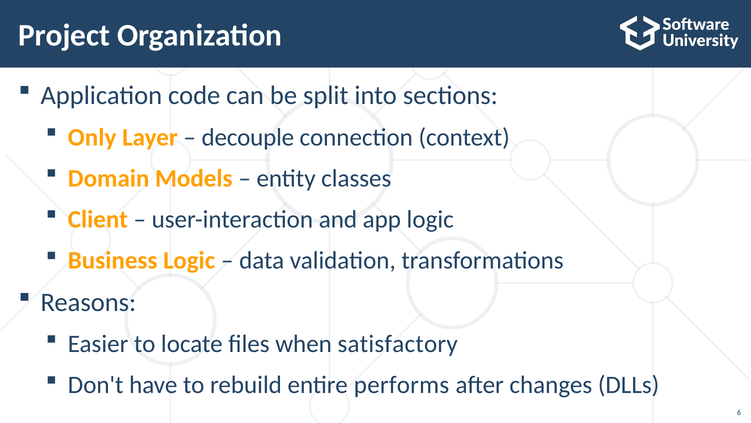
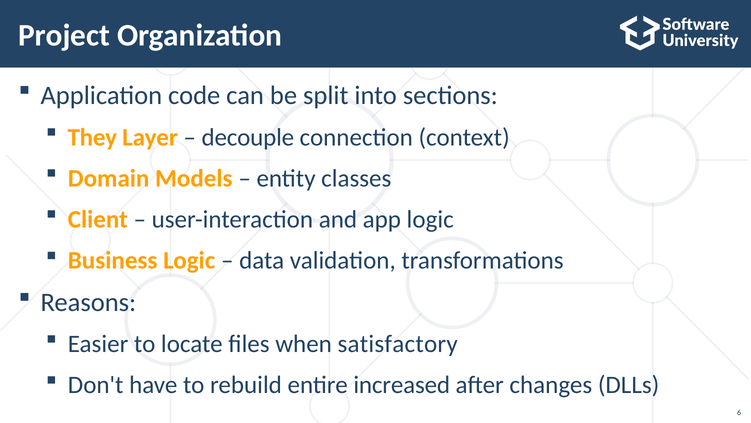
Only: Only -> They (92, 137)
performs: performs -> increased (402, 385)
